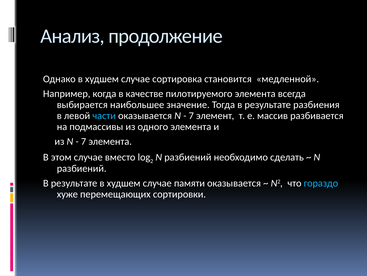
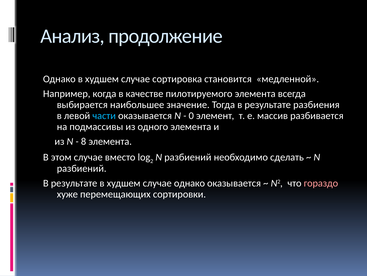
7: 7 -> 0 (191, 115)
7: 7 -> 8 (84, 141)
случае памяти: памяти -> однако (189, 183)
гораздо colour: light blue -> pink (321, 183)
